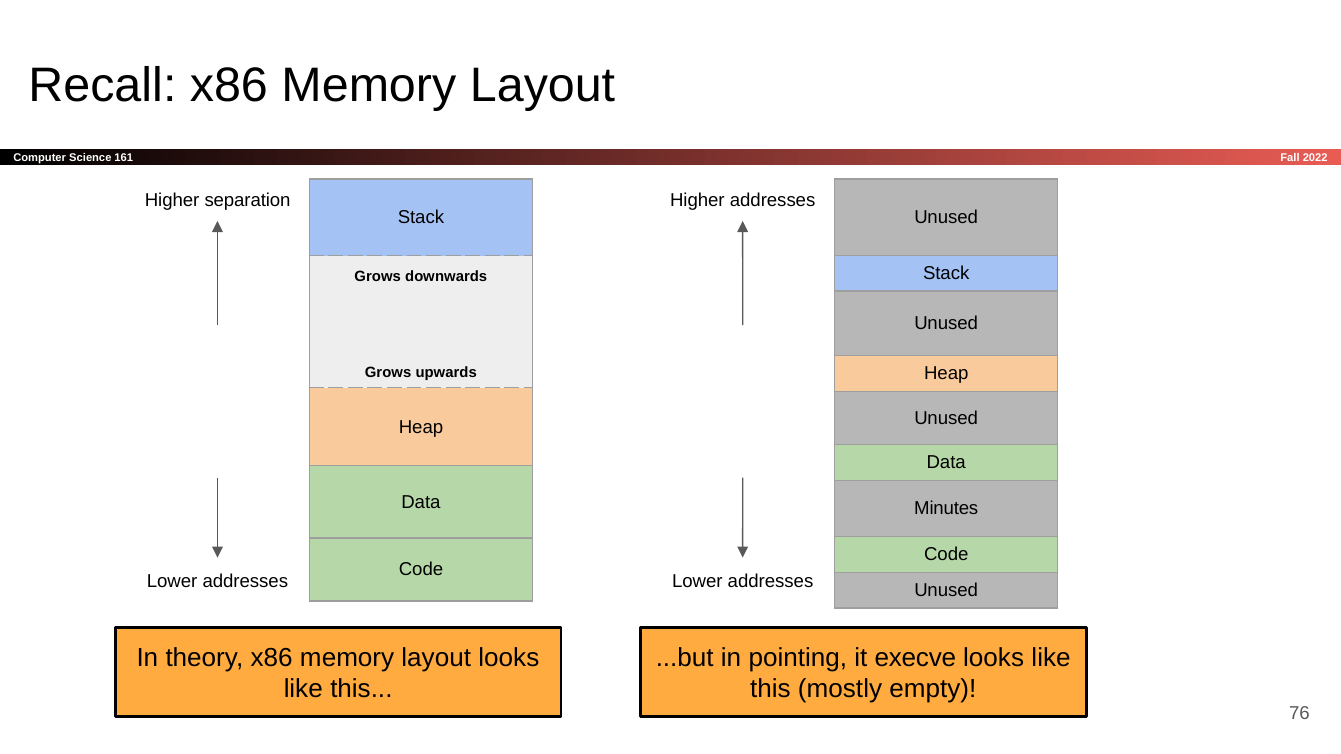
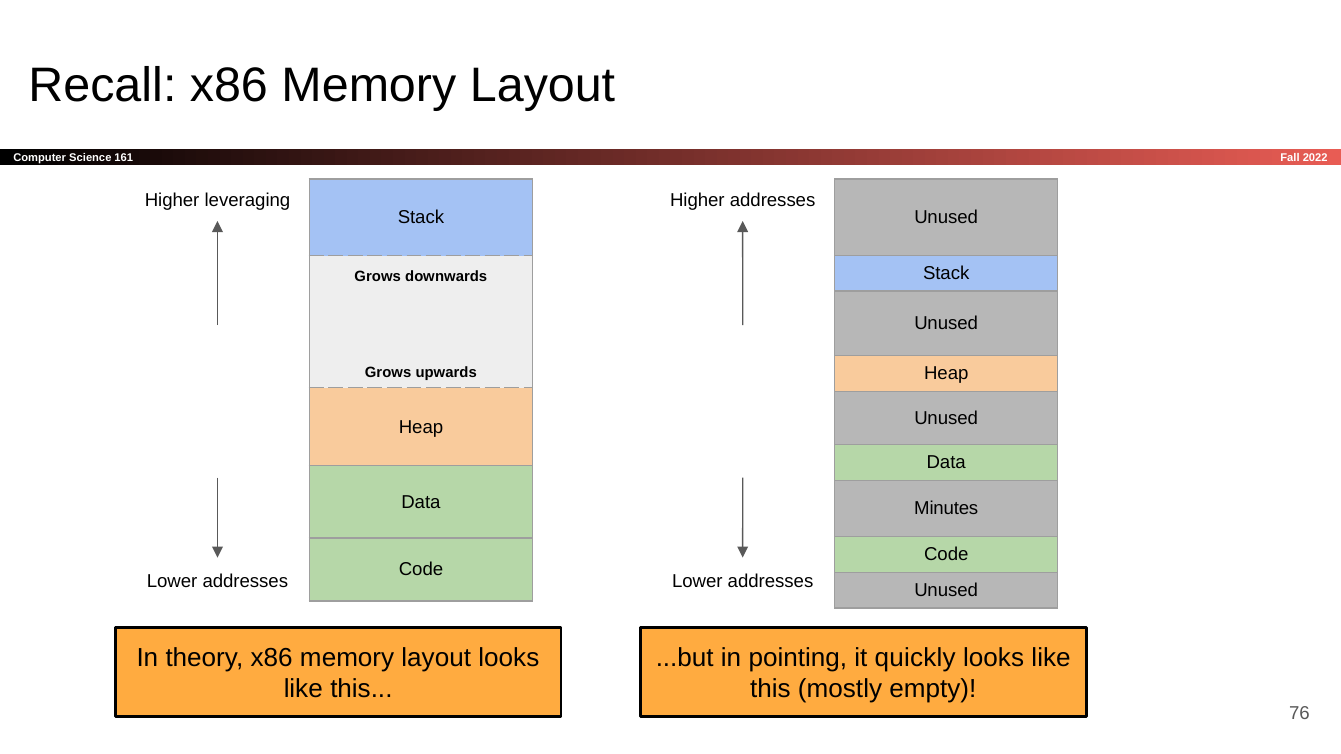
separation: separation -> leveraging (247, 200)
execve: execve -> quickly (915, 658)
